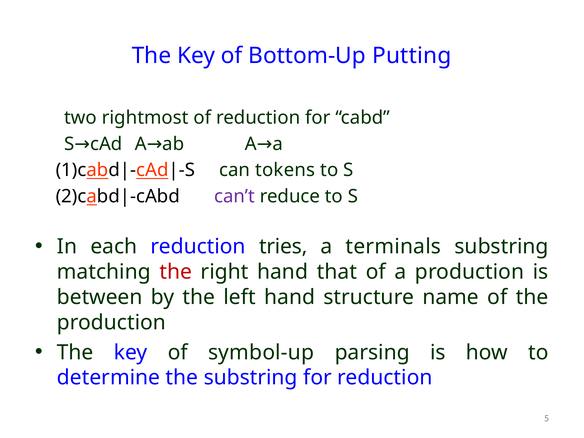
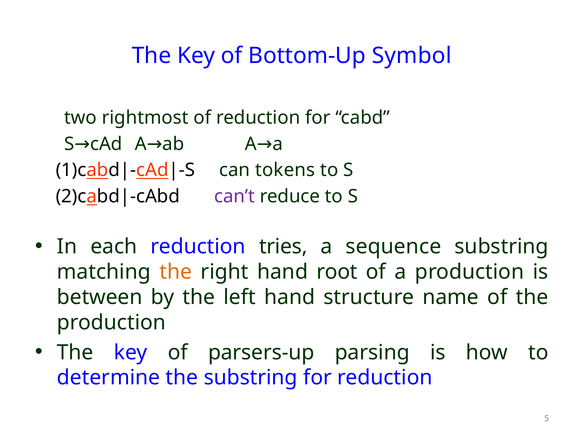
Putting: Putting -> Symbol (412, 56)
terminals: terminals -> sequence (393, 247)
the colour: red -> orange (176, 272)
that: that -> root (337, 272)
symbol-up: symbol-up -> parsers-up (261, 352)
